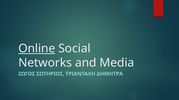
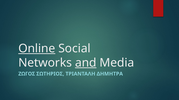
and underline: none -> present (86, 63)
